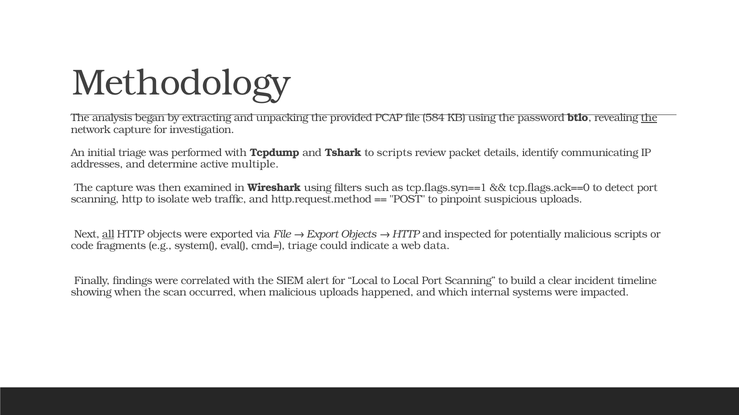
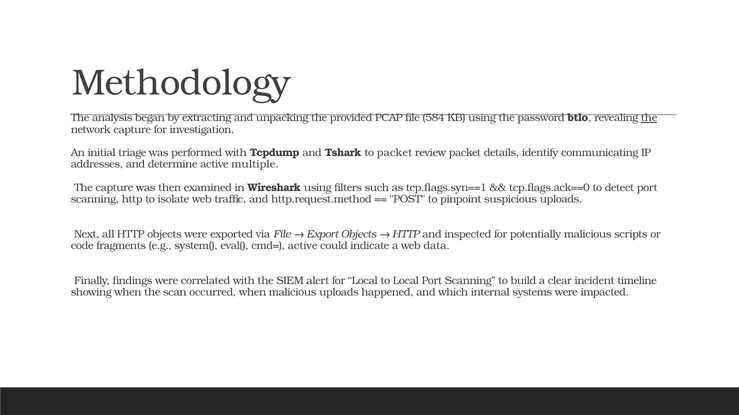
to scripts: scripts -> packet (394, 153)
all underline: present -> none (108, 235)
cmd= triage: triage -> active (303, 246)
